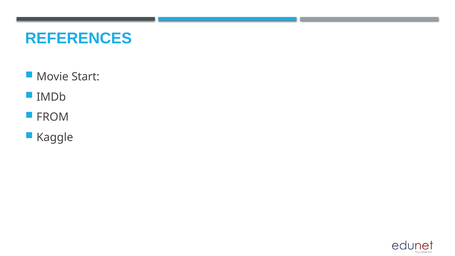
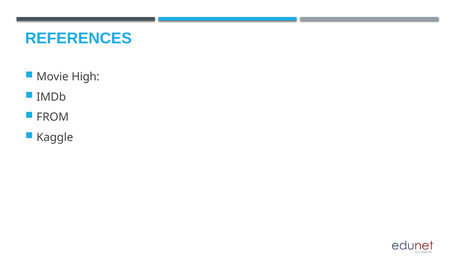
Start: Start -> High (86, 77)
